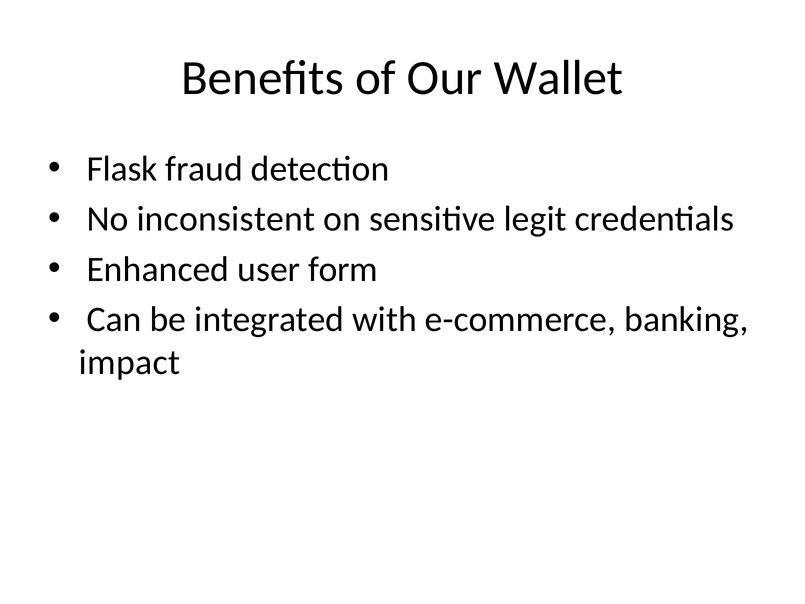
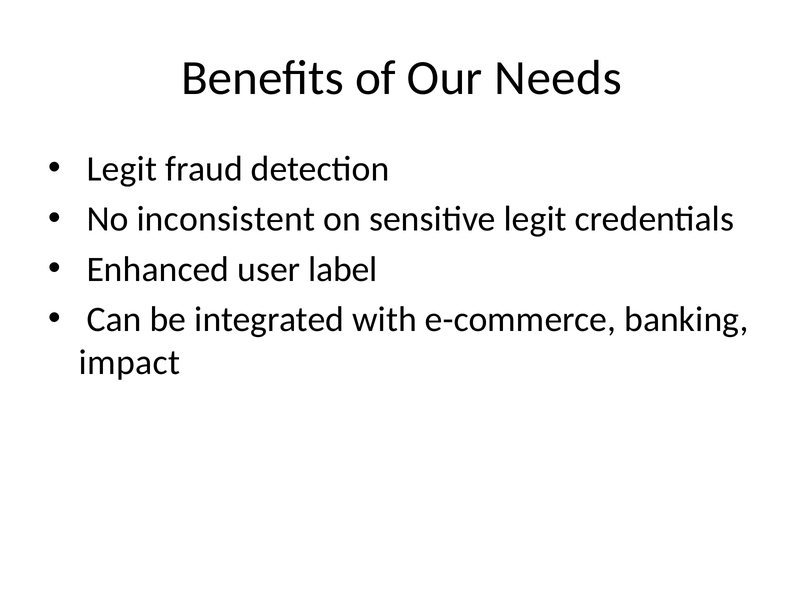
Wallet: Wallet -> Needs (558, 78)
Flask: Flask -> Legit (122, 169)
form: form -> label (343, 269)
